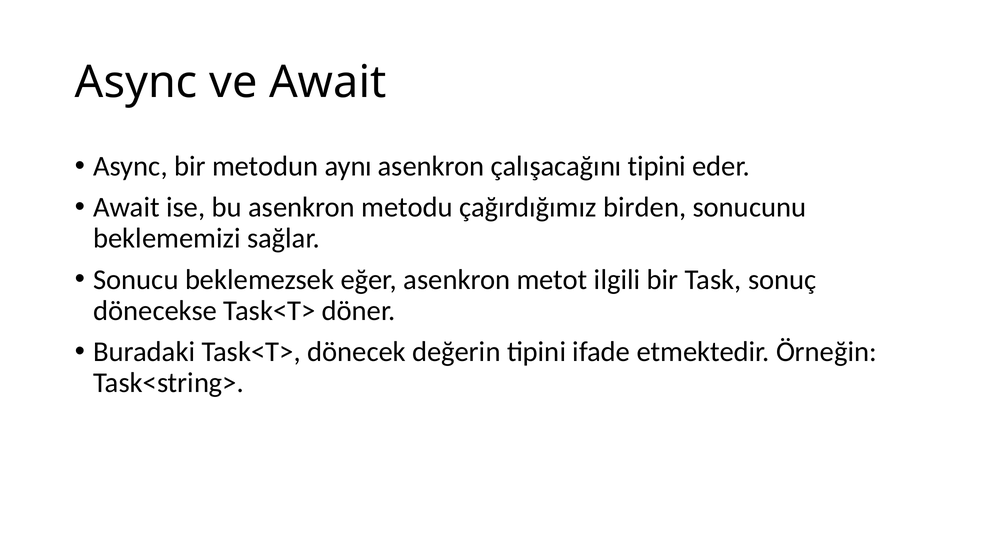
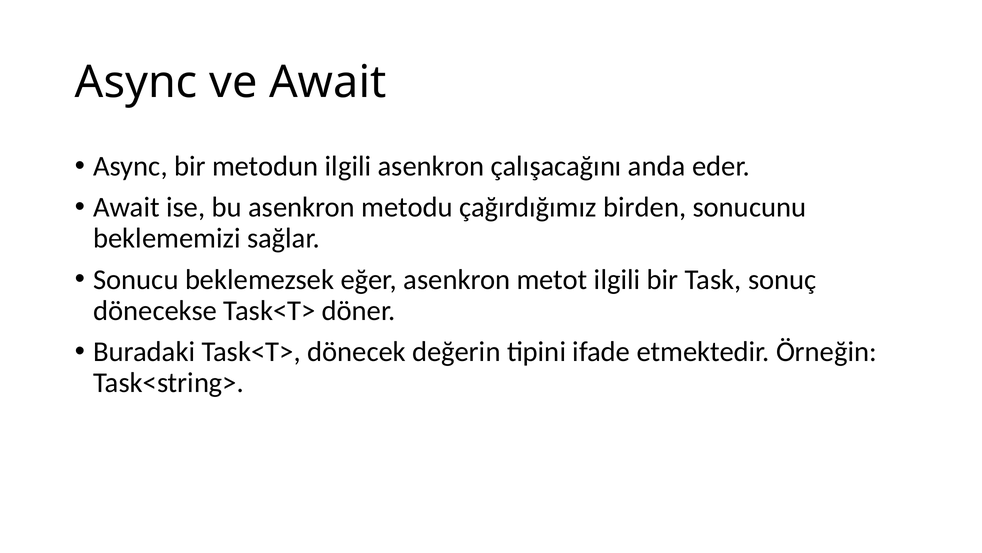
metodun aynı: aynı -> ilgili (348, 166)
çalışacağını tipini: tipini -> anda (657, 166)
